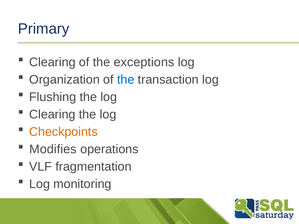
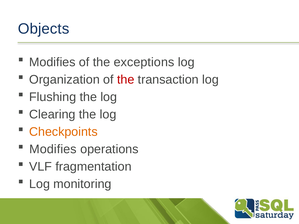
Primary: Primary -> Objects (44, 29)
Clearing: Clearing -> Modifies (52, 62)
the colour: blue -> red (126, 80)
